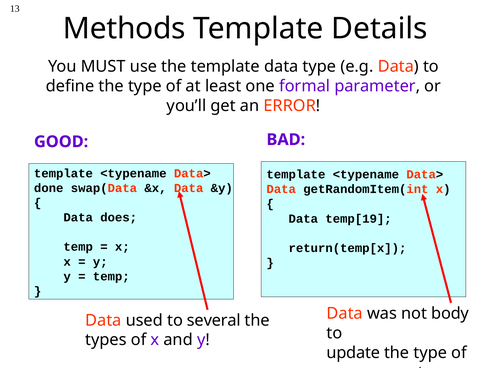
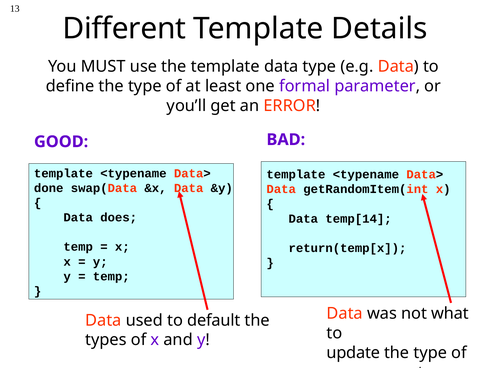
Methods: Methods -> Different (124, 29)
temp[19: temp[19 -> temp[14 (359, 219)
body: body -> what (450, 314)
several: several -> default (214, 320)
